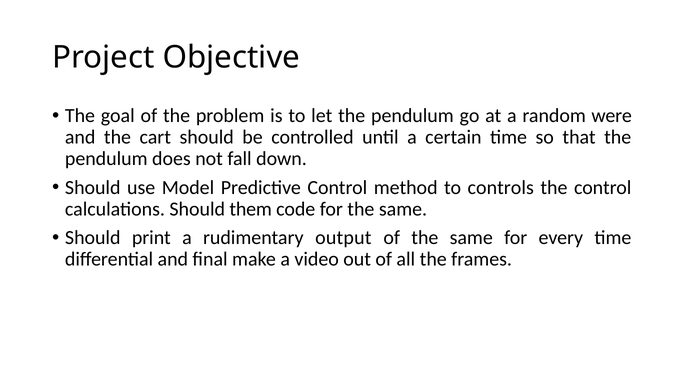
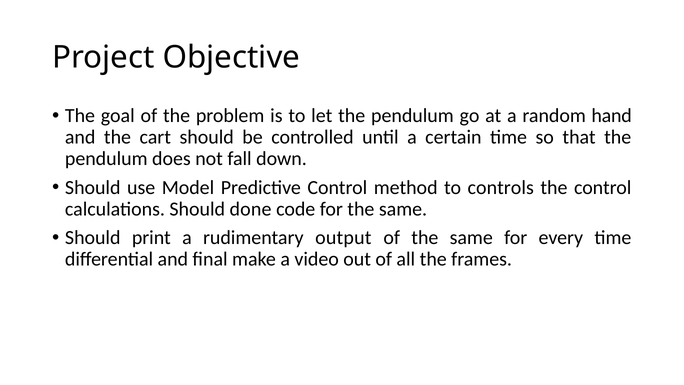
were: were -> hand (612, 116)
them: them -> done (250, 209)
